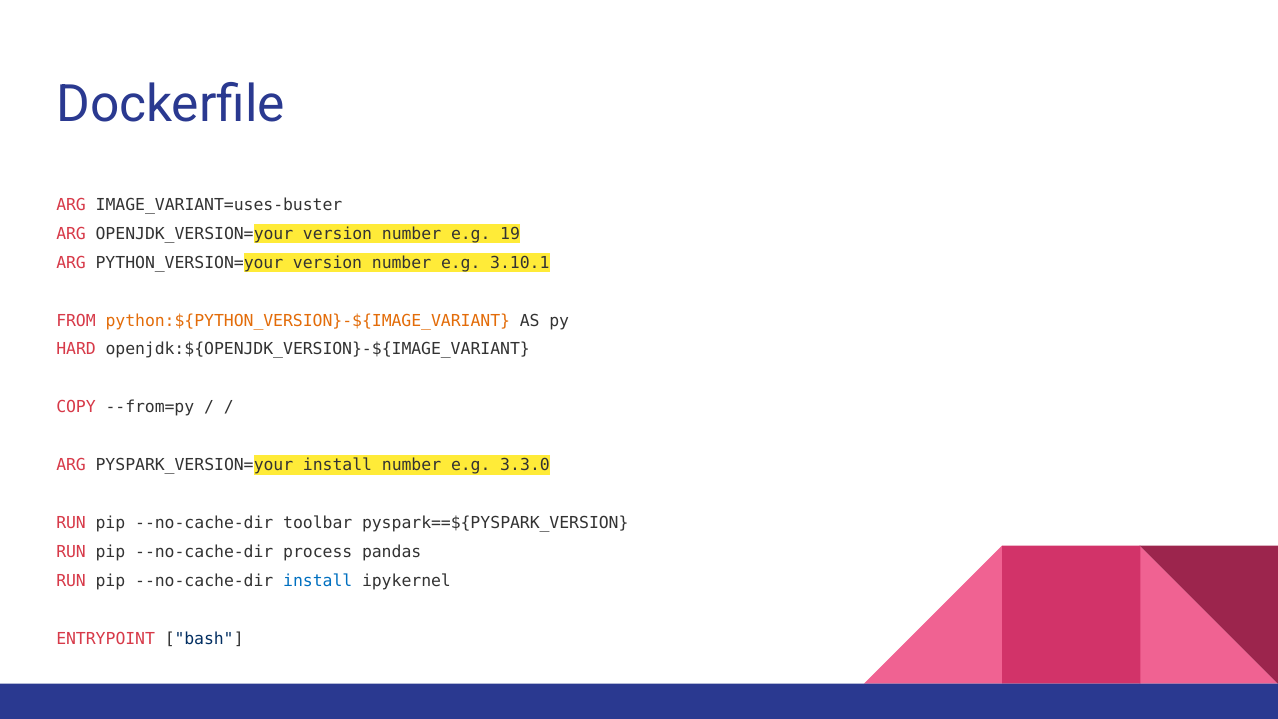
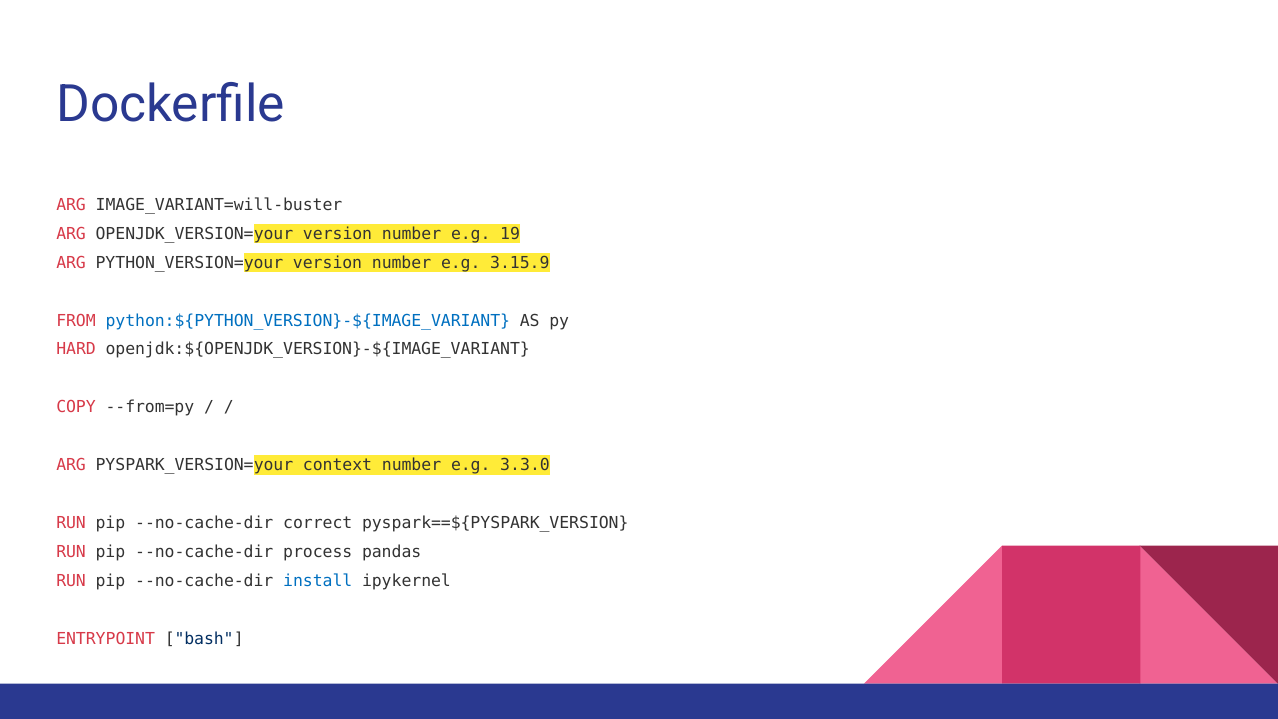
IMAGE_VARIANT=uses-buster: IMAGE_VARIANT=uses-buster -> IMAGE_VARIANT=will-buster (219, 205)
3.10.1: 3.10.1 -> 3.15.9 (520, 263)
python:${PYTHON_VERSION}-${IMAGE_VARIANT colour: orange -> blue (308, 321)
PYSPARK_VERSION=your install: install -> context (338, 465)
toolbar: toolbar -> correct (318, 523)
